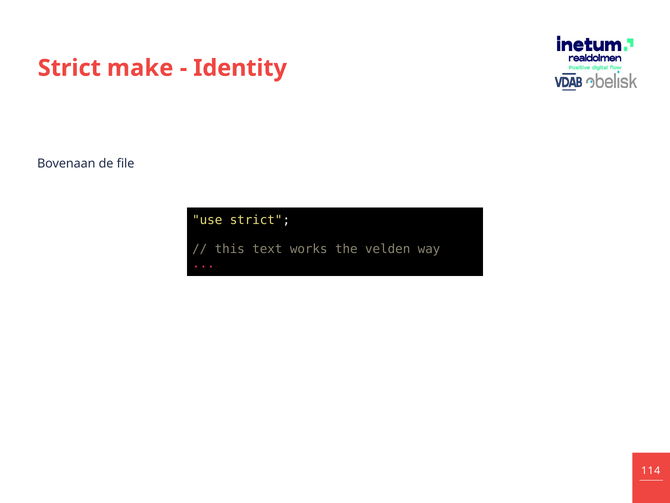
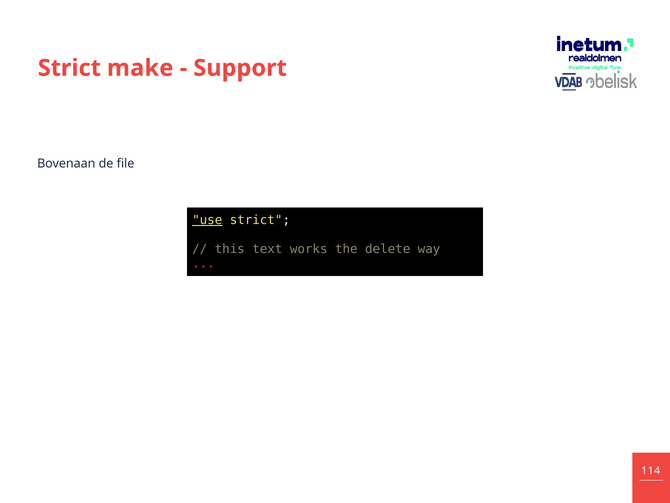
Identity: Identity -> Support (240, 68)
use underline: none -> present (207, 220)
velden: velden -> delete (388, 249)
